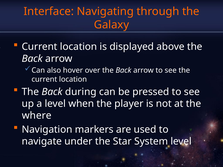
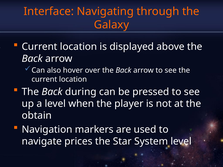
where: where -> obtain (37, 116)
under: under -> prices (78, 142)
